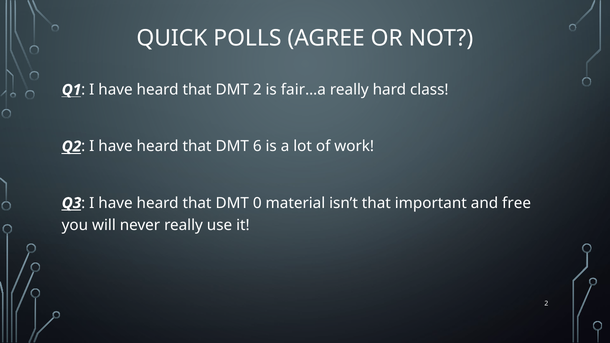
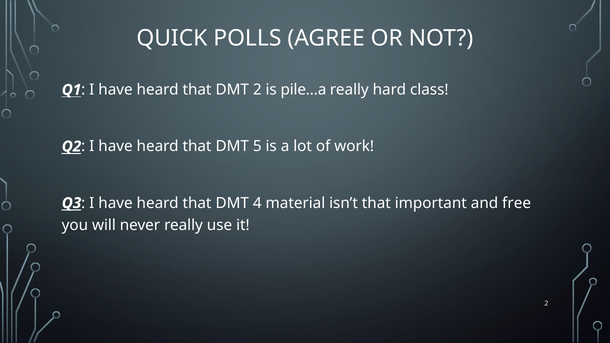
fair…a: fair…a -> pile…a (303, 90)
6: 6 -> 5 (257, 146)
0: 0 -> 4 (257, 203)
